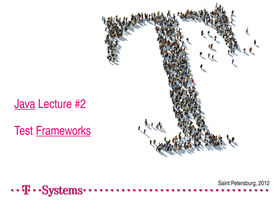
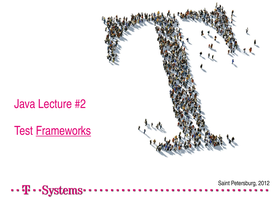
Java underline: present -> none (25, 104)
